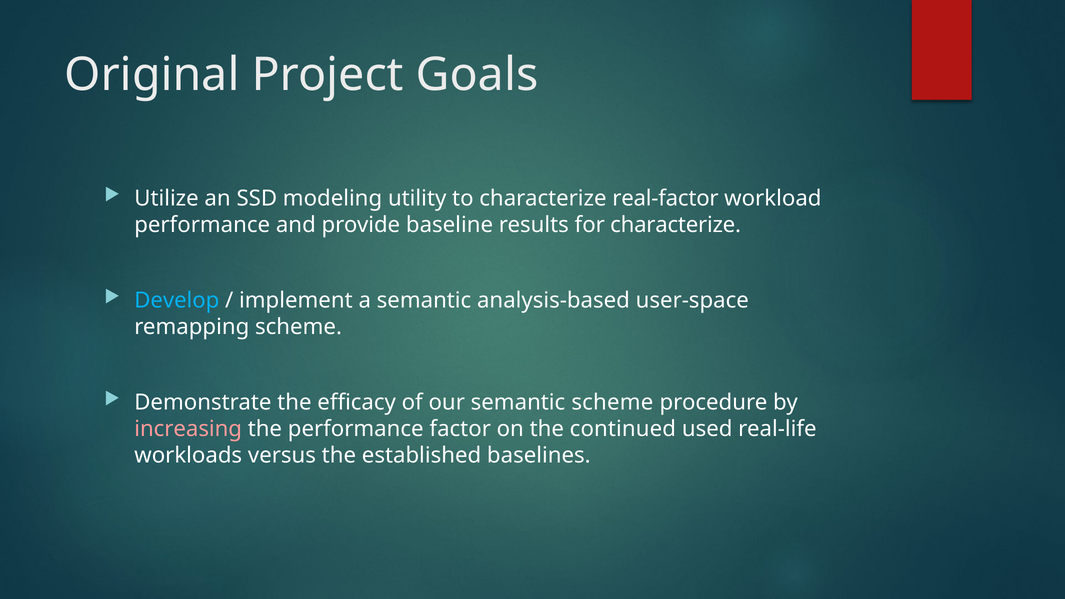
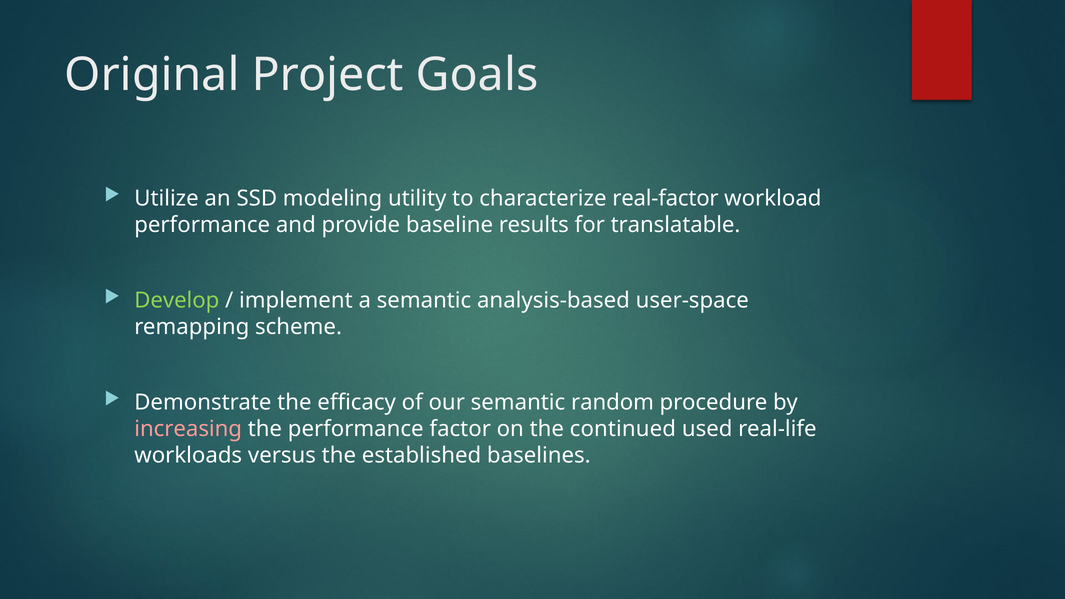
for characterize: characterize -> translatable (676, 225)
Develop colour: light blue -> light green (177, 300)
semantic scheme: scheme -> random (612, 402)
